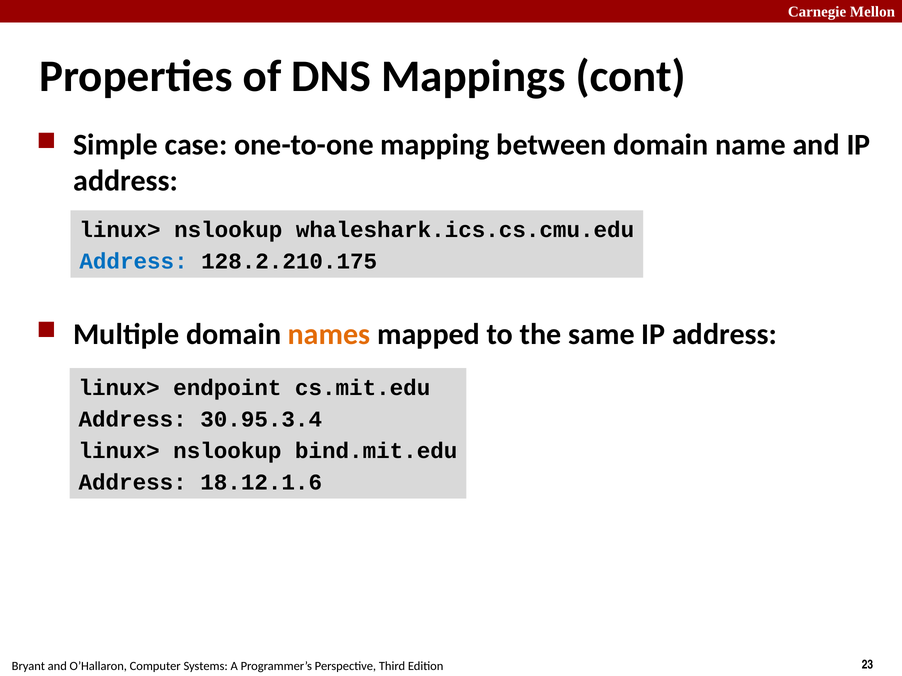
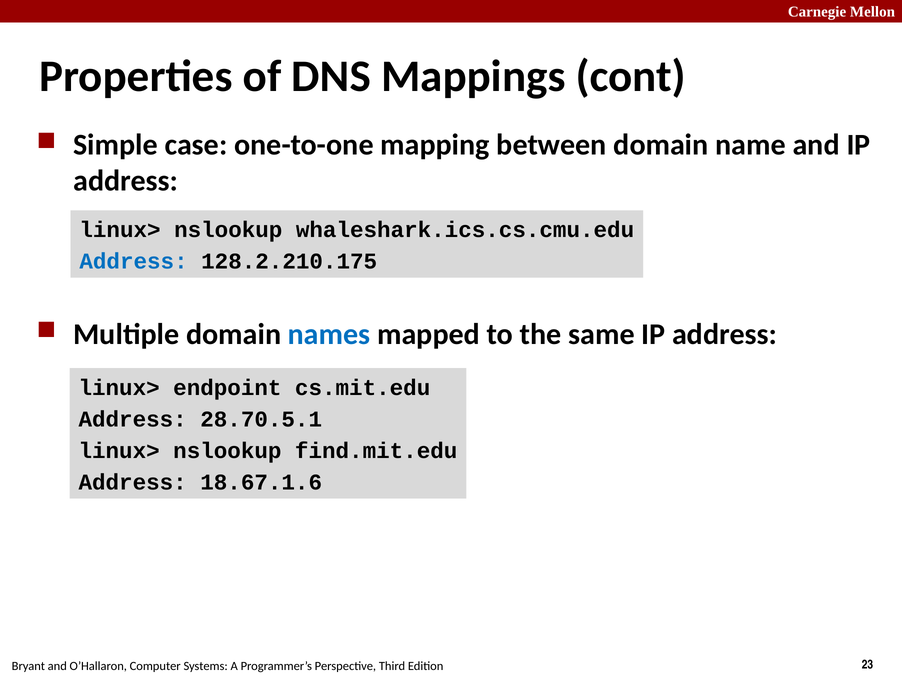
names colour: orange -> blue (329, 334)
30.95.3.4: 30.95.3.4 -> 28.70.5.1 (261, 419)
bind.mit.edu: bind.mit.edu -> find.mit.edu (376, 451)
18.12.1.6: 18.12.1.6 -> 18.67.1.6 (261, 483)
